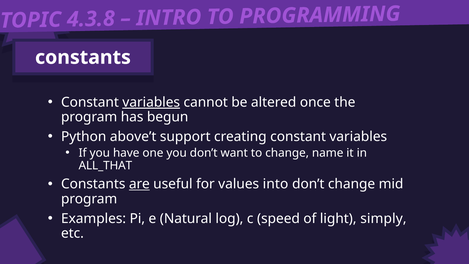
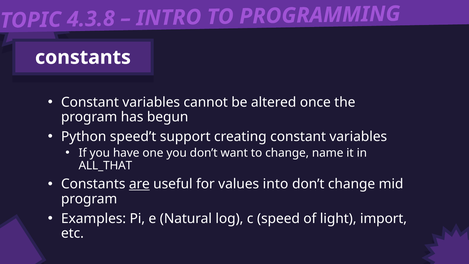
variables underline: present -> none (151, 102)
above’t: above’t -> speed’t (133, 137)
simply: simply -> import (383, 218)
